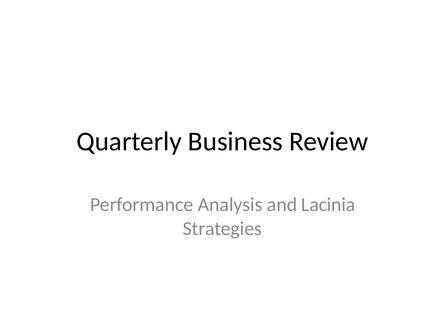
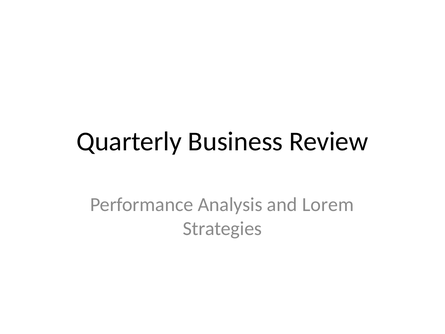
Lacinia: Lacinia -> Lorem (328, 205)
